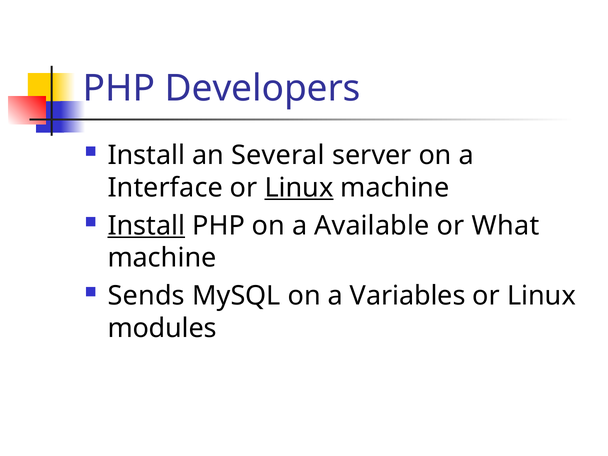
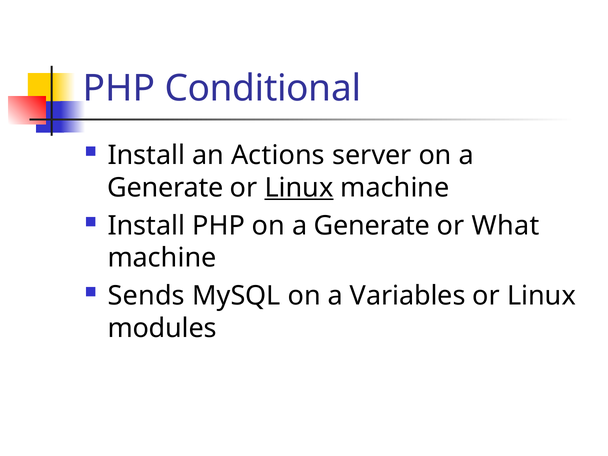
Developers: Developers -> Conditional (263, 89)
Several: Several -> Actions (278, 155)
Interface: Interface -> Generate (165, 188)
Install underline: present -> none (146, 226)
PHP on a Available: Available -> Generate (372, 226)
